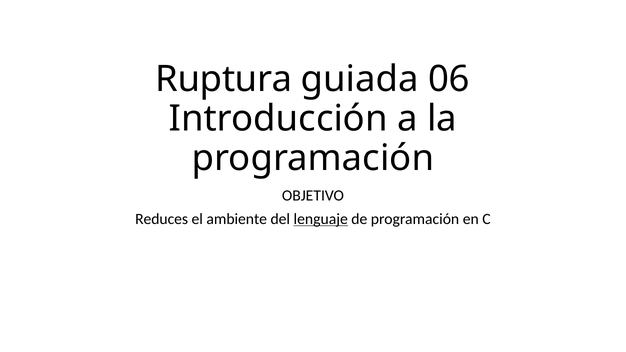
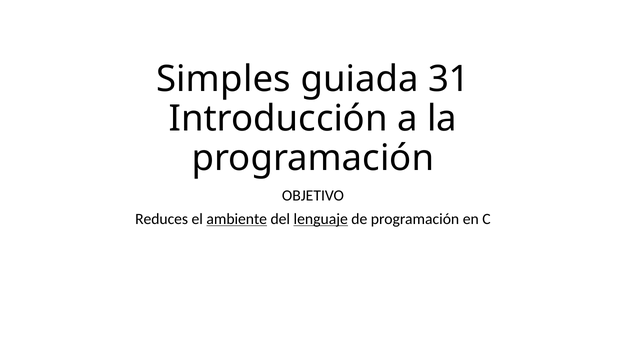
Ruptura: Ruptura -> Simples (224, 79)
06: 06 -> 31 (449, 79)
ambiente underline: none -> present (237, 219)
